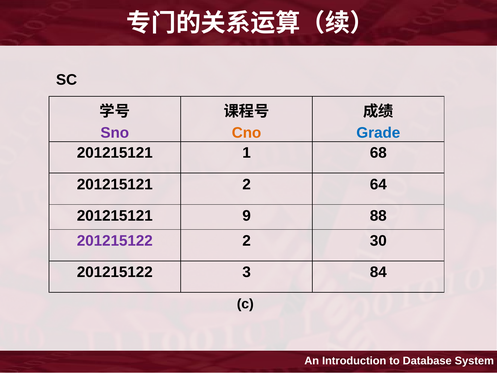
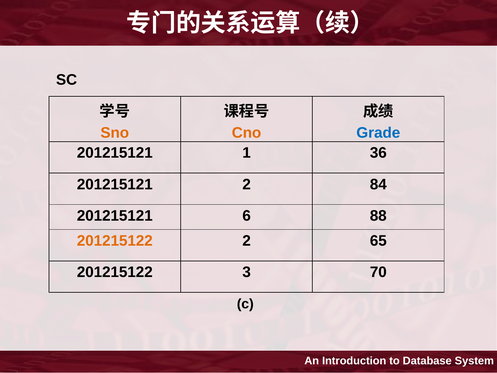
Sno colour: purple -> orange (115, 133)
68: 68 -> 36 (378, 153)
64: 64 -> 84 (378, 184)
9: 9 -> 6 (247, 216)
201215122 colour: purple -> orange (115, 241)
30: 30 -> 65 (378, 241)
84: 84 -> 70 (378, 272)
